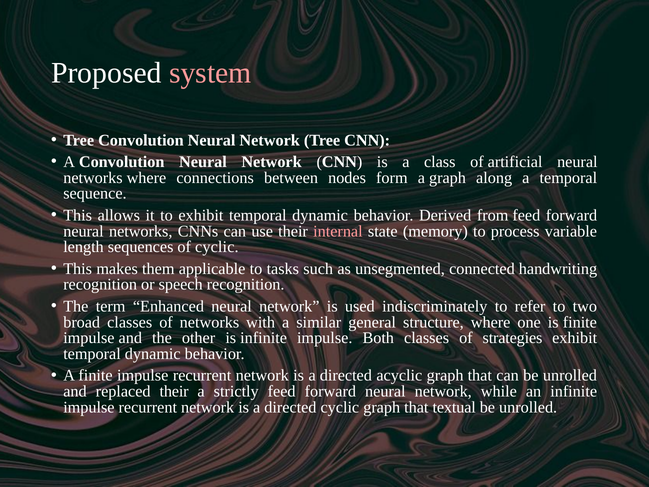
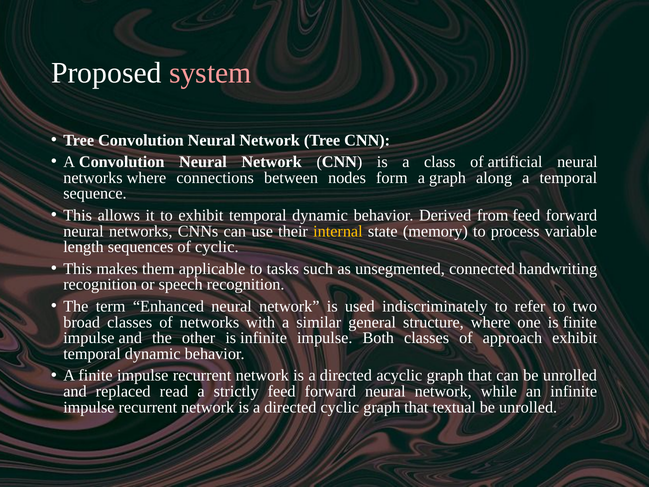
internal colour: pink -> yellow (338, 231)
strategies: strategies -> approach (512, 338)
replaced their: their -> read (174, 391)
